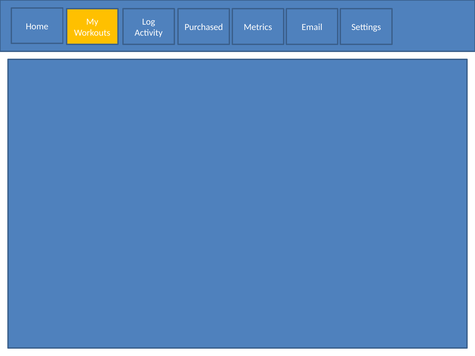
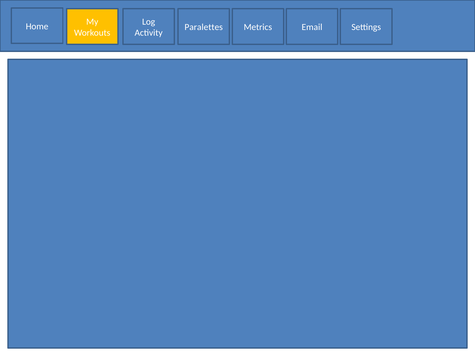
Purchased: Purchased -> Paralettes (204, 27)
